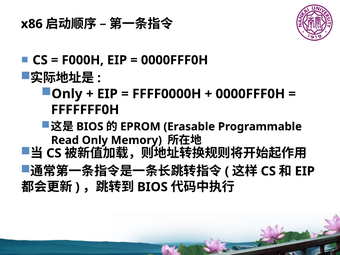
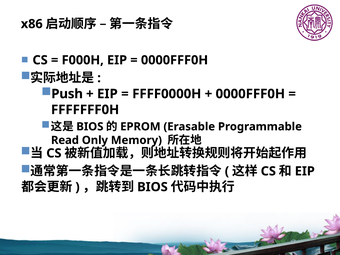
Only: Only -> Push (67, 94)
